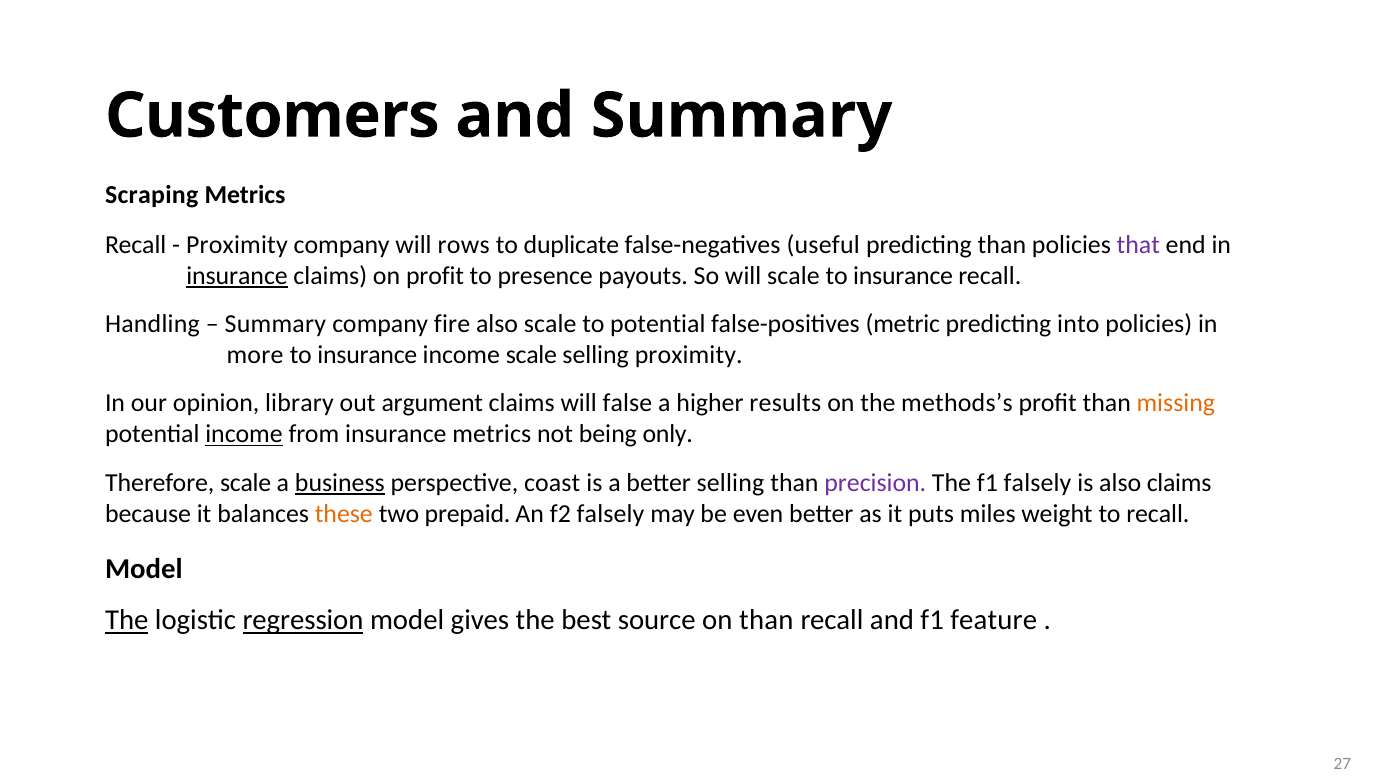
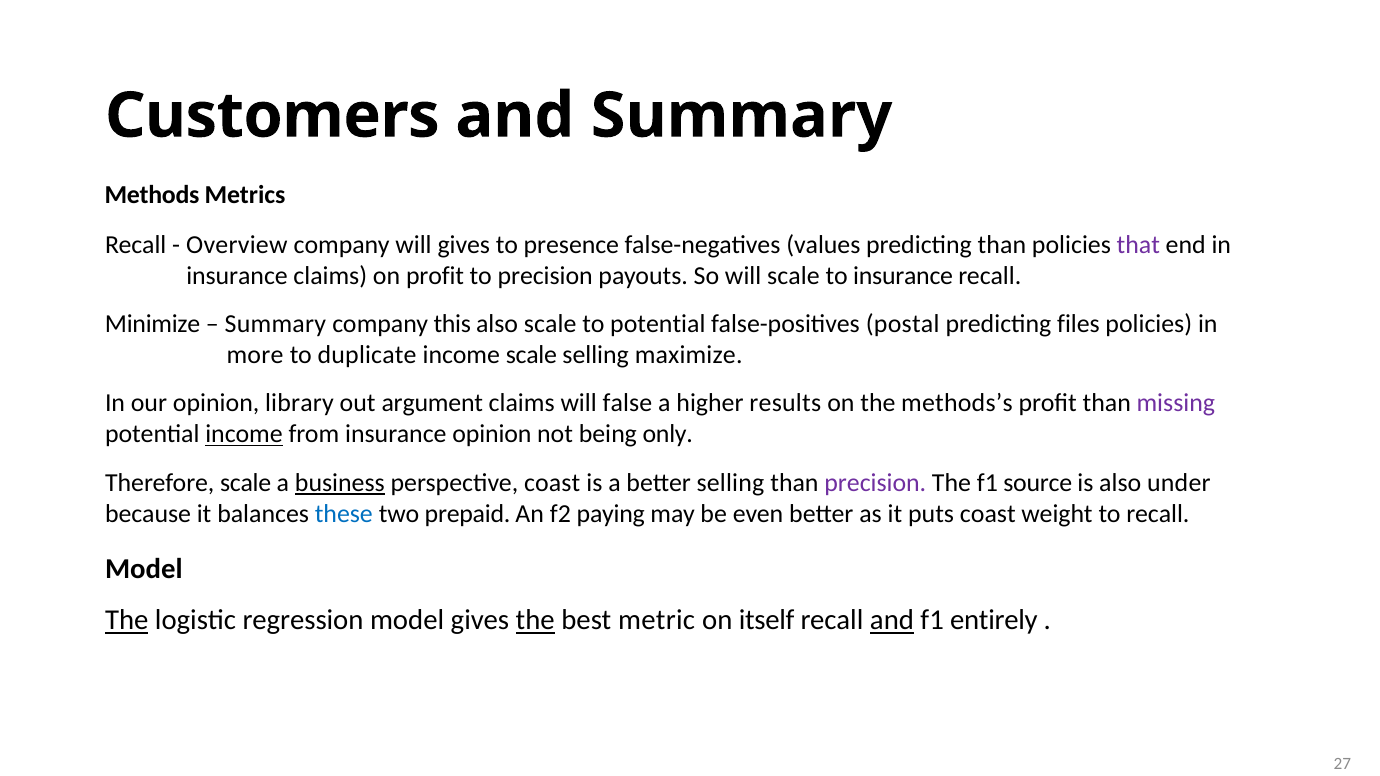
Scraping: Scraping -> Methods (152, 195)
Proximity: Proximity -> Overview (237, 245)
will rows: rows -> gives (464, 245)
duplicate: duplicate -> presence (571, 245)
useful: useful -> values (823, 245)
insurance underline: present -> none (237, 276)
to presence: presence -> precision (545, 276)
Handling: Handling -> Minimize (153, 324)
fire: fire -> this (452, 324)
metric: metric -> postal (903, 324)
into: into -> files (1078, 324)
insurance: insurance -> duplicate (367, 355)
selling proximity: proximity -> maximize (689, 355)
missing colour: orange -> purple (1176, 404)
insurance metrics: metrics -> opinion (492, 435)
f1 falsely: falsely -> source (1038, 483)
also claims: claims -> under (1179, 483)
these colour: orange -> blue (344, 514)
f2 falsely: falsely -> paying (611, 514)
puts miles: miles -> coast (988, 514)
regression underline: present -> none (303, 621)
the underline: none -> present (535, 621)
source: source -> metric (657, 621)
on than: than -> itself (767, 621)
and underline: none -> present (892, 621)
feature: feature -> entirely (994, 621)
